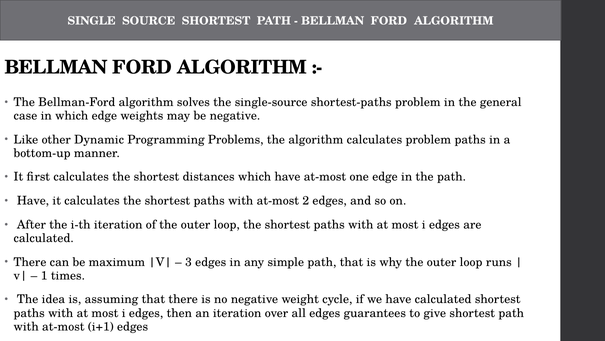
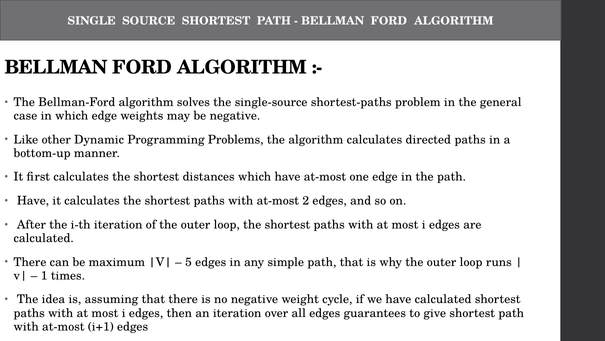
calculates problem: problem -> directed (428, 139)
3: 3 -> 5 (188, 262)
